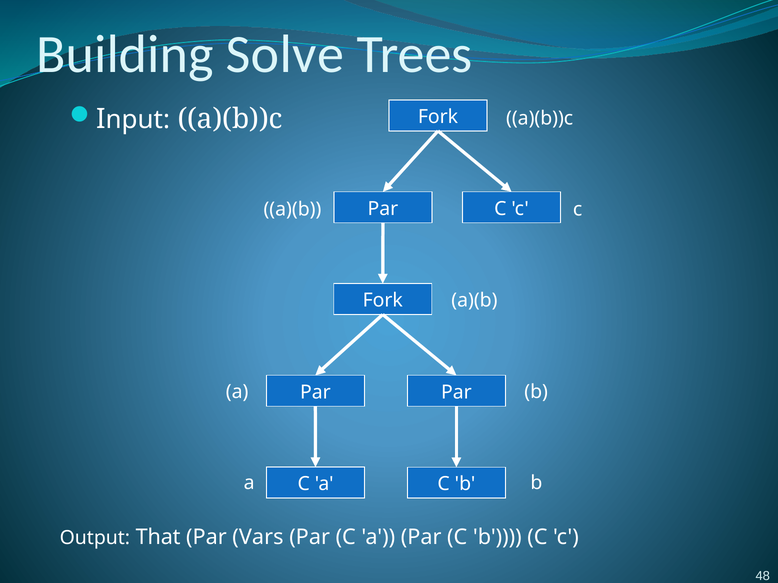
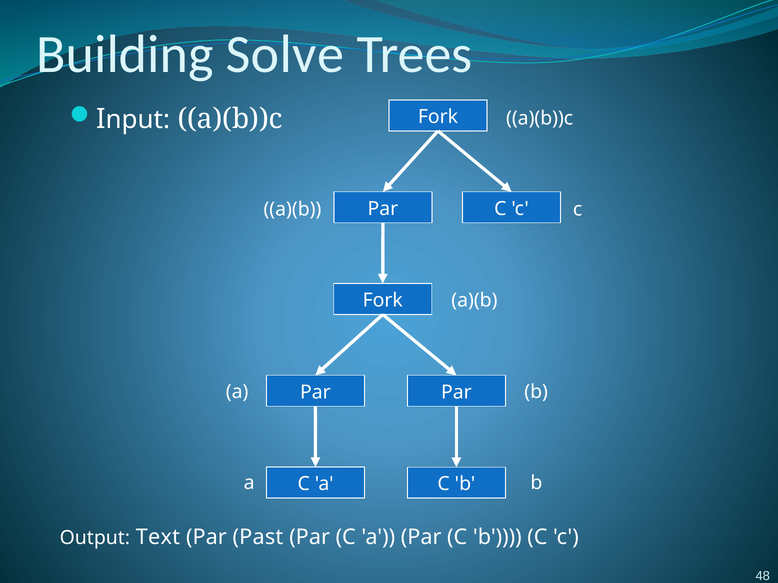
That: That -> Text (158, 538)
Vars: Vars -> Past (258, 538)
